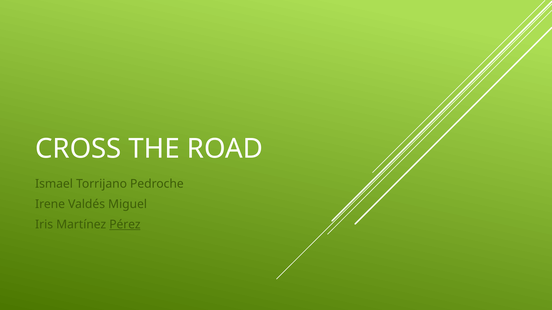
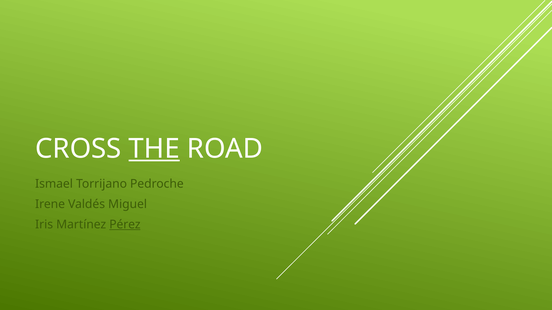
THE underline: none -> present (154, 149)
